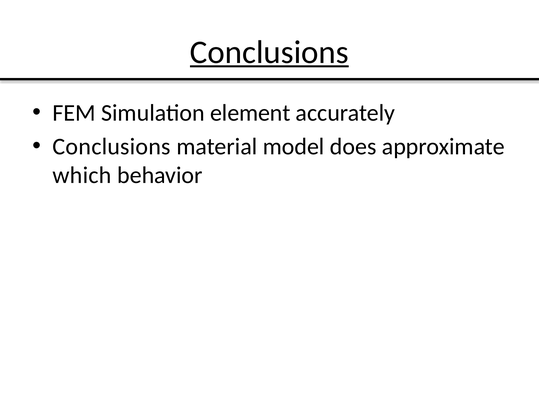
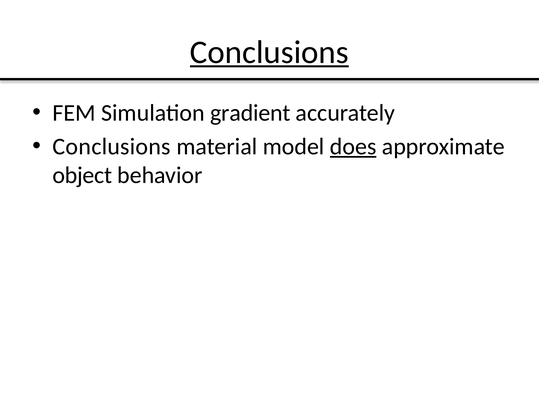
element: element -> gradient (250, 113)
does underline: none -> present (353, 147)
which: which -> object (82, 175)
